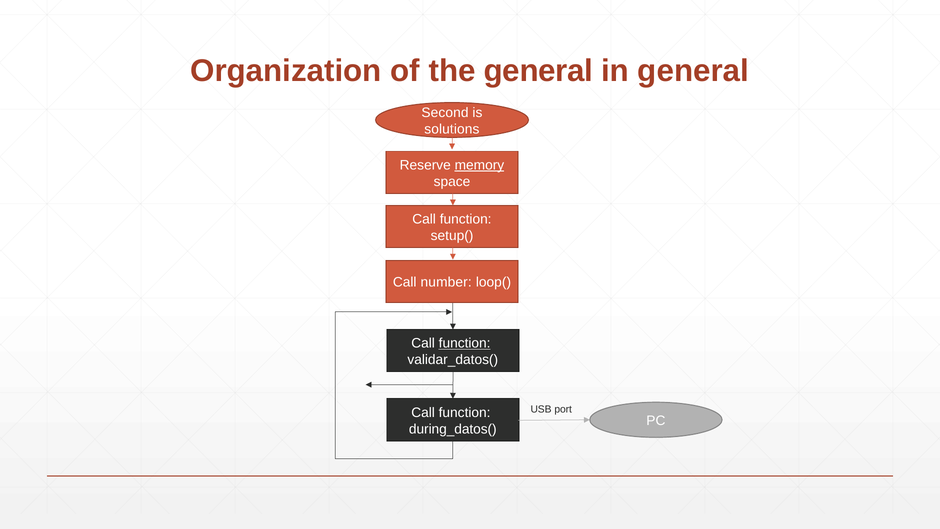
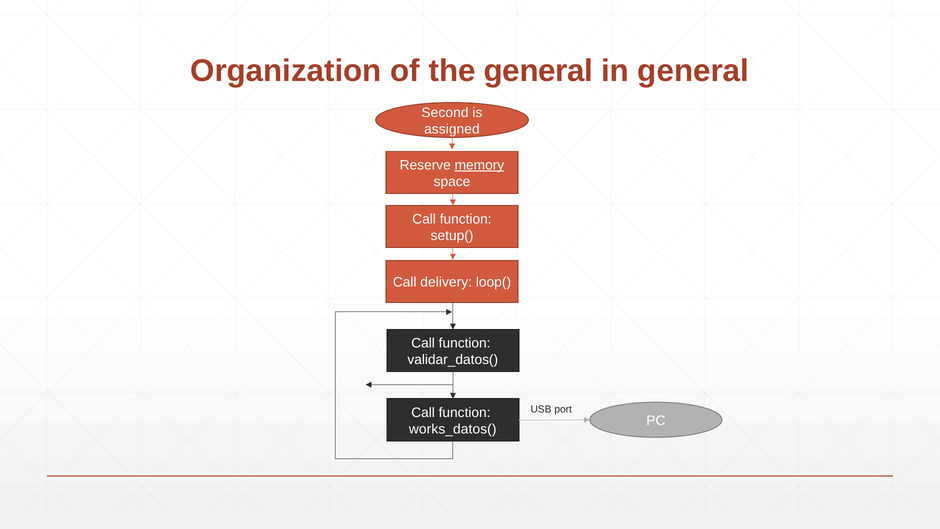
solutions: solutions -> assigned (452, 129)
number: number -> delivery (446, 282)
function underline: present -> none (465, 343)
during_datos(: during_datos( -> works_datos( (453, 429)
